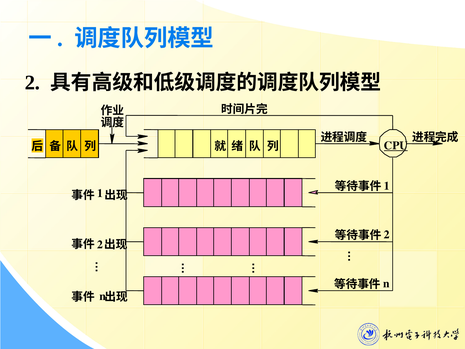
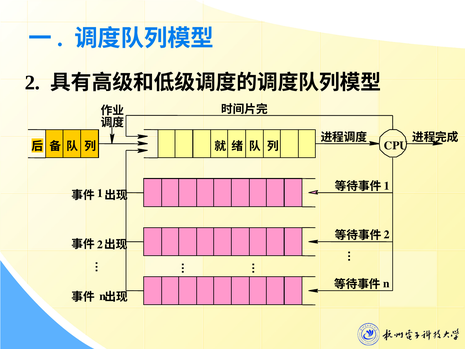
CPU underline: present -> none (396, 145)
